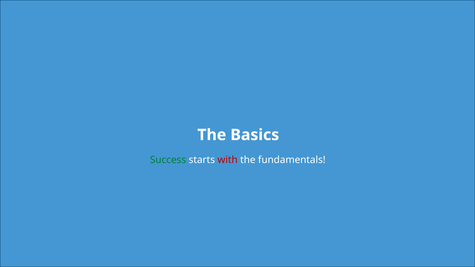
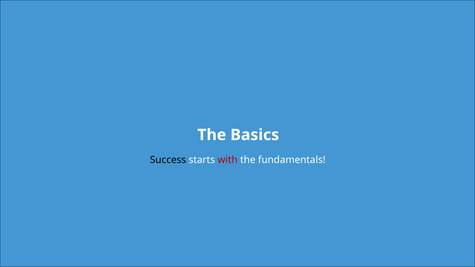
Success colour: green -> black (168, 160)
